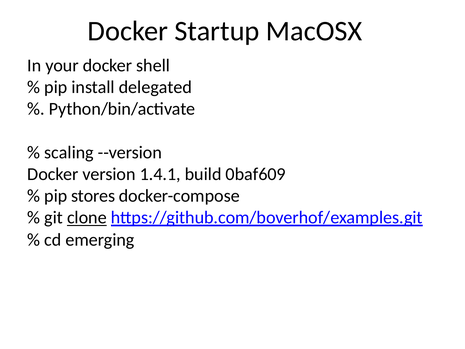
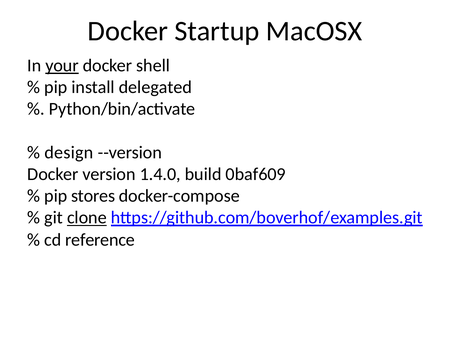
your underline: none -> present (62, 65)
scaling: scaling -> design (69, 152)
1.4.1: 1.4.1 -> 1.4.0 (160, 174)
emerging: emerging -> reference (100, 240)
